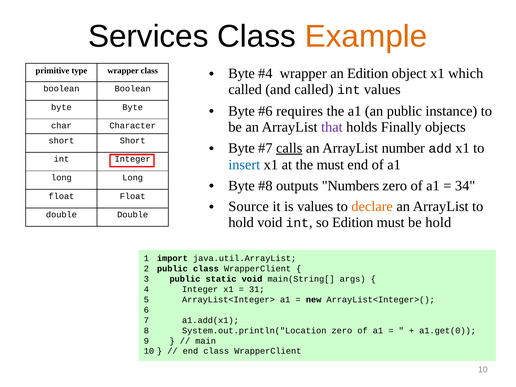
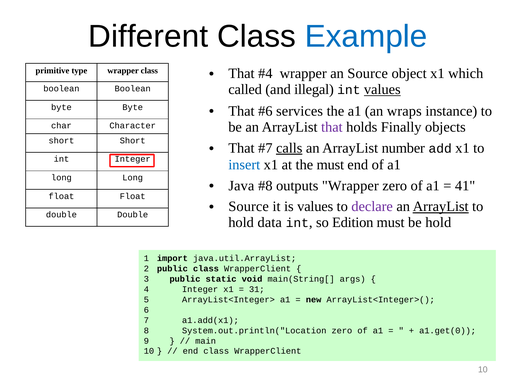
Services: Services -> Different (148, 36)
Example colour: orange -> blue (366, 36)
Byte: Byte -> That (241, 74)
an Edition: Edition -> Source (368, 74)
and called: called -> illegal (314, 89)
values underline: none -> present (382, 89)
Byte: Byte -> That (241, 111)
requires: requires -> services (300, 111)
an public: public -> wraps (404, 111)
Byte: Byte -> That (241, 148)
Byte: Byte -> Java (241, 186)
outputs Numbers: Numbers -> Wrapper (350, 186)
34: 34 -> 41 (465, 186)
declare colour: orange -> purple (372, 207)
ArrayList underline: none -> present (441, 207)
hold void: void -> data (270, 222)
